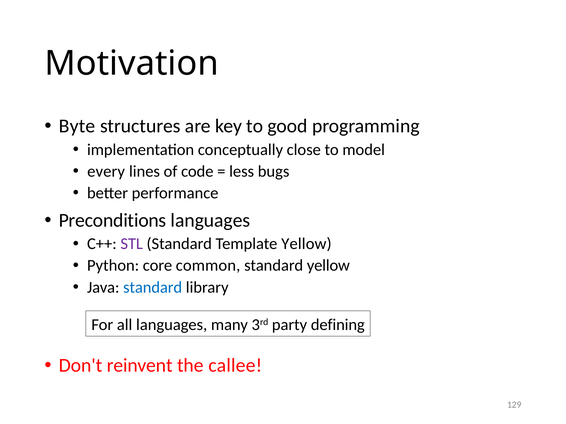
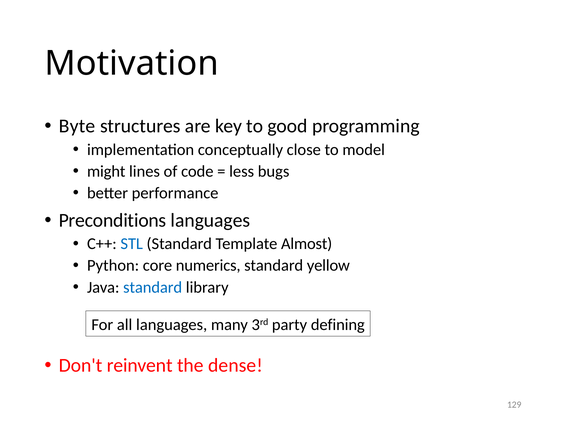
every: every -> might (106, 172)
STL colour: purple -> blue (132, 244)
Template Yellow: Yellow -> Almost (307, 244)
common: common -> numerics (208, 266)
callee: callee -> dense (235, 366)
